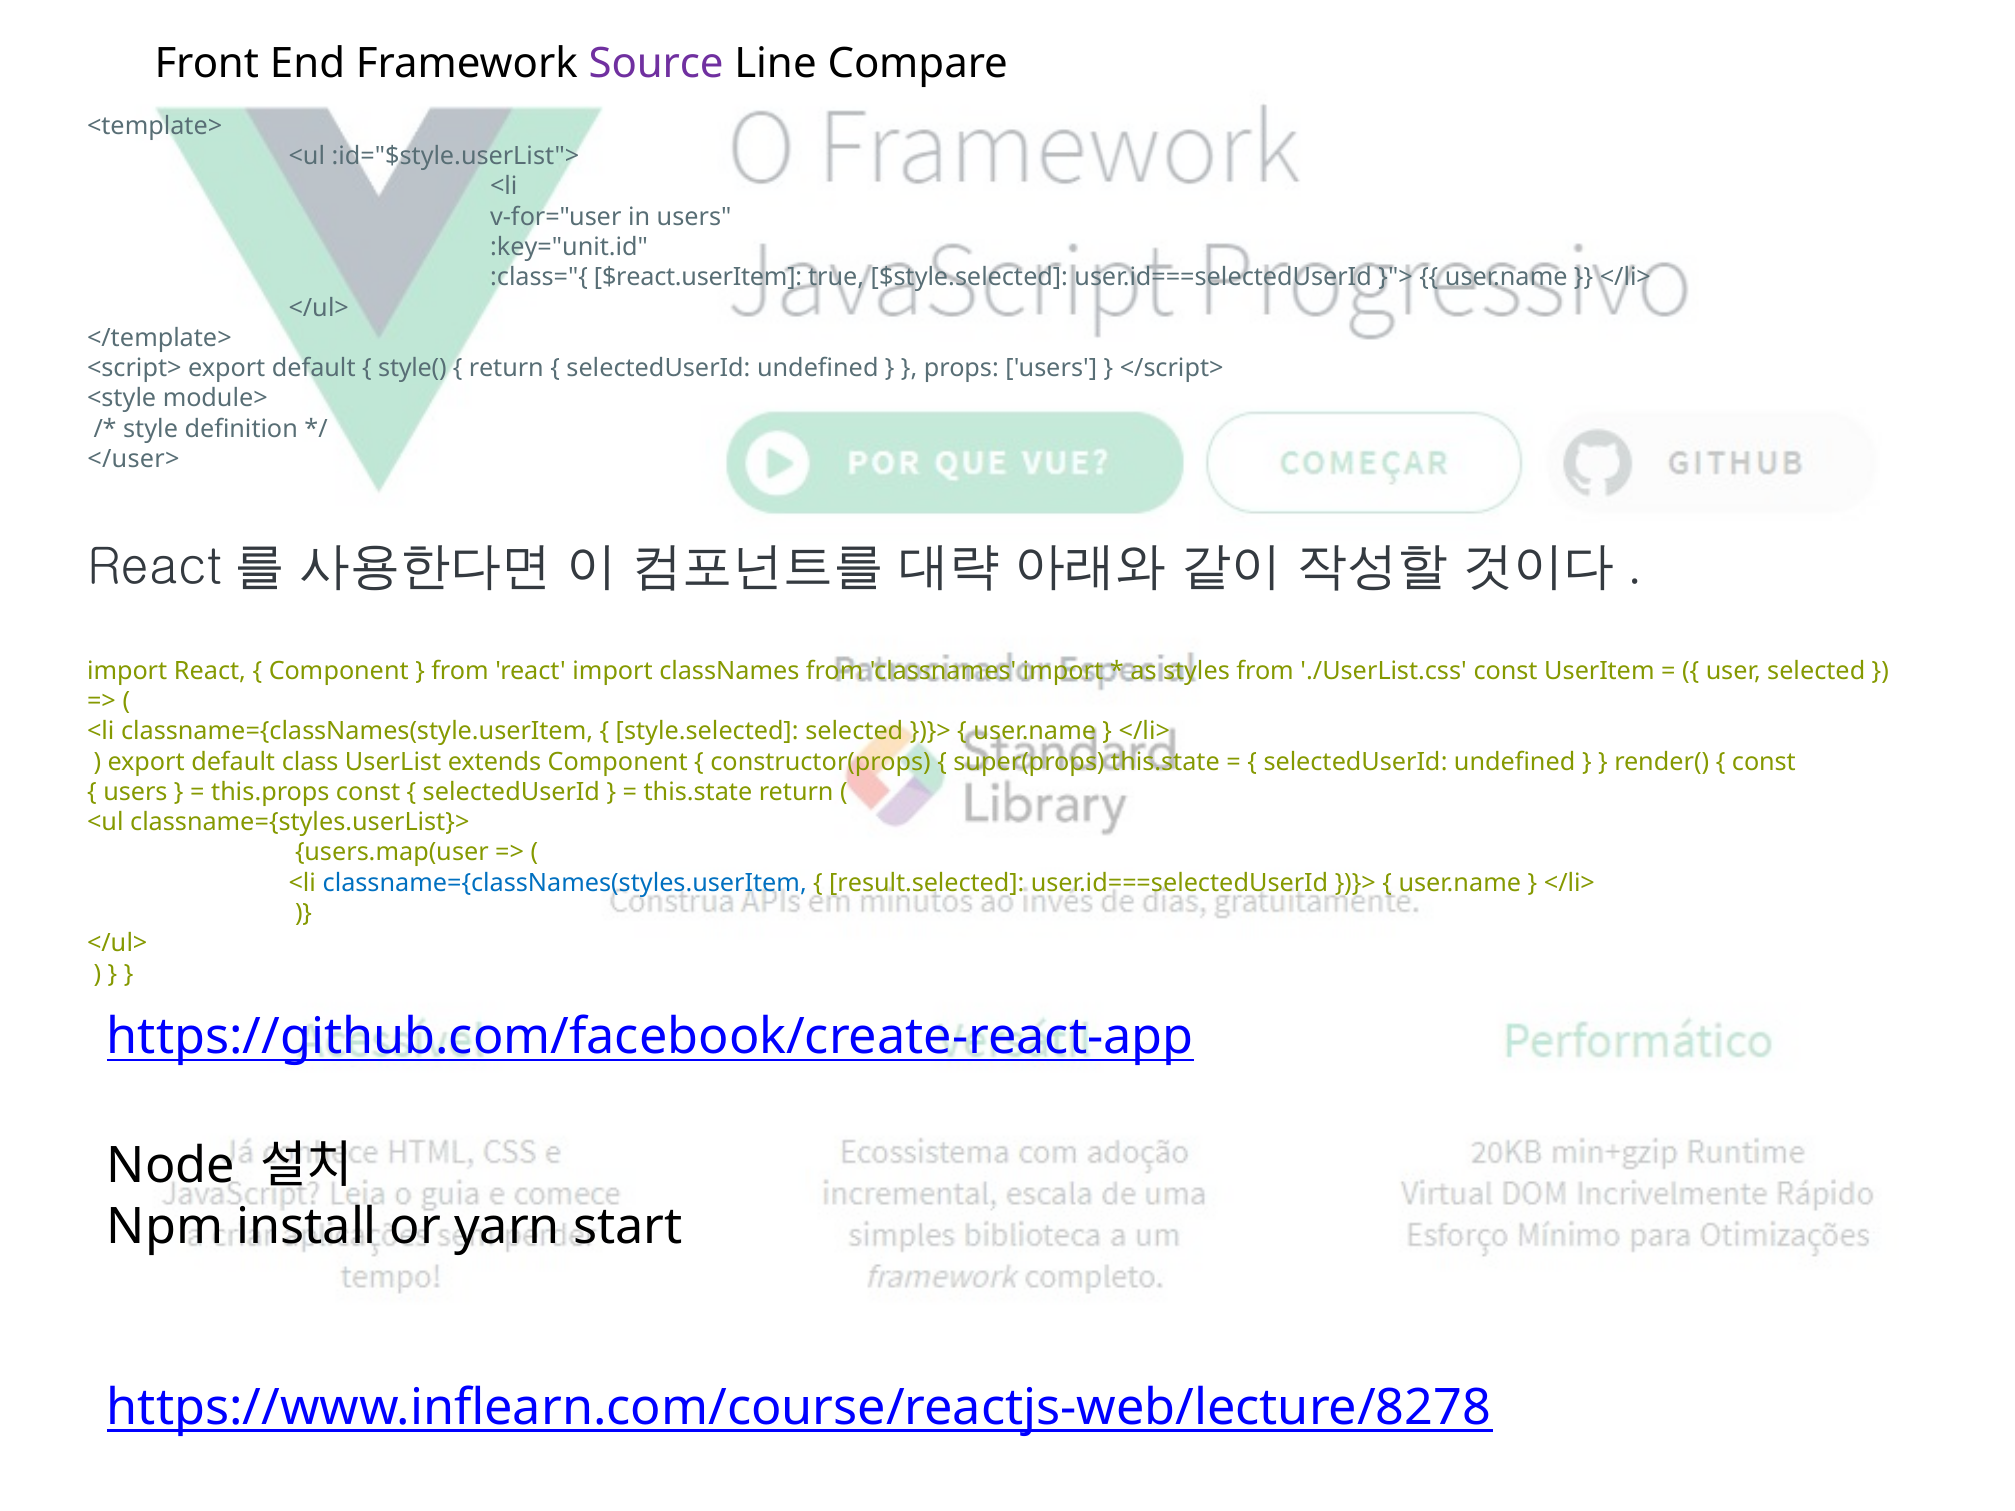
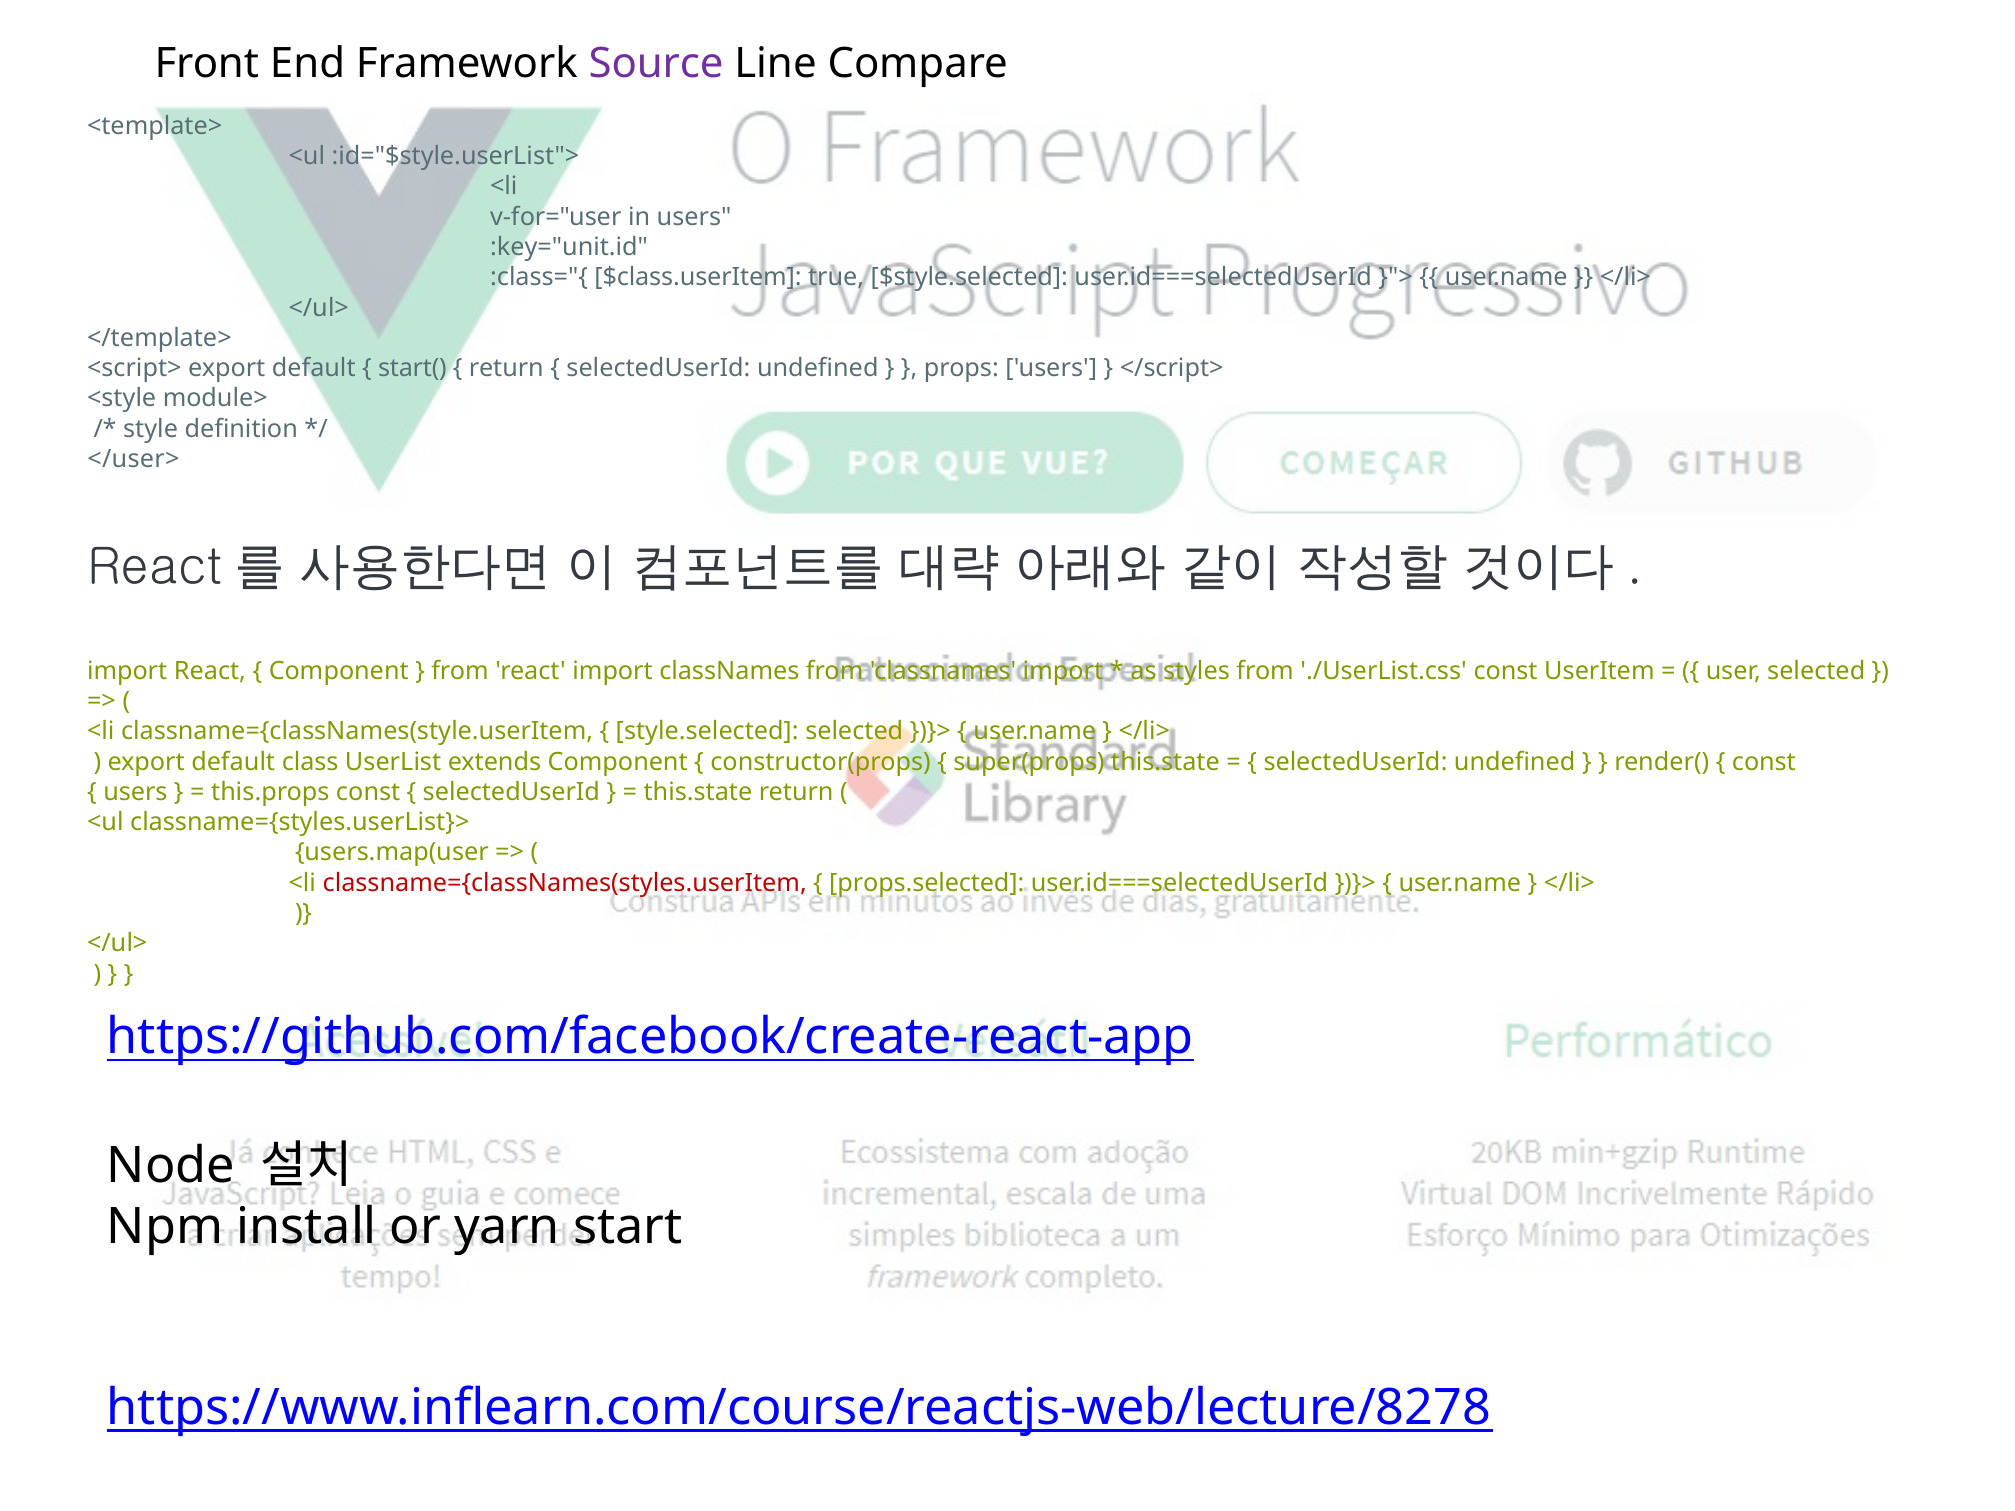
$react.userItem: $react.userItem -> $class.userItem (698, 277)
style(: style( -> start( (412, 368)
classname={classNames(styles.userItem colour: blue -> red (565, 883)
result.selected: result.selected -> props.selected (927, 883)
